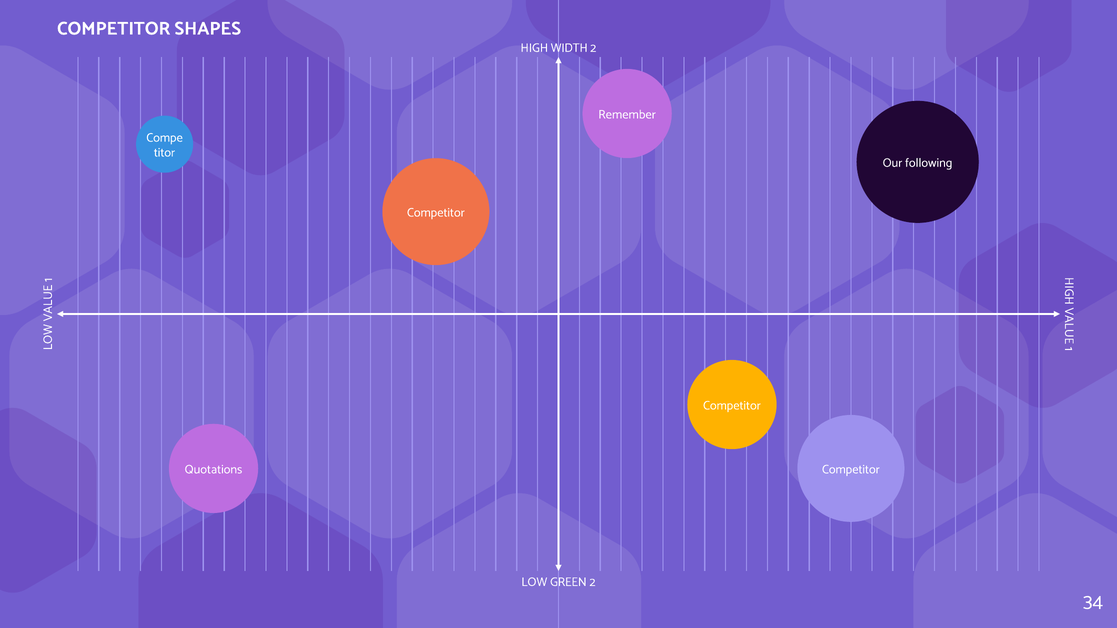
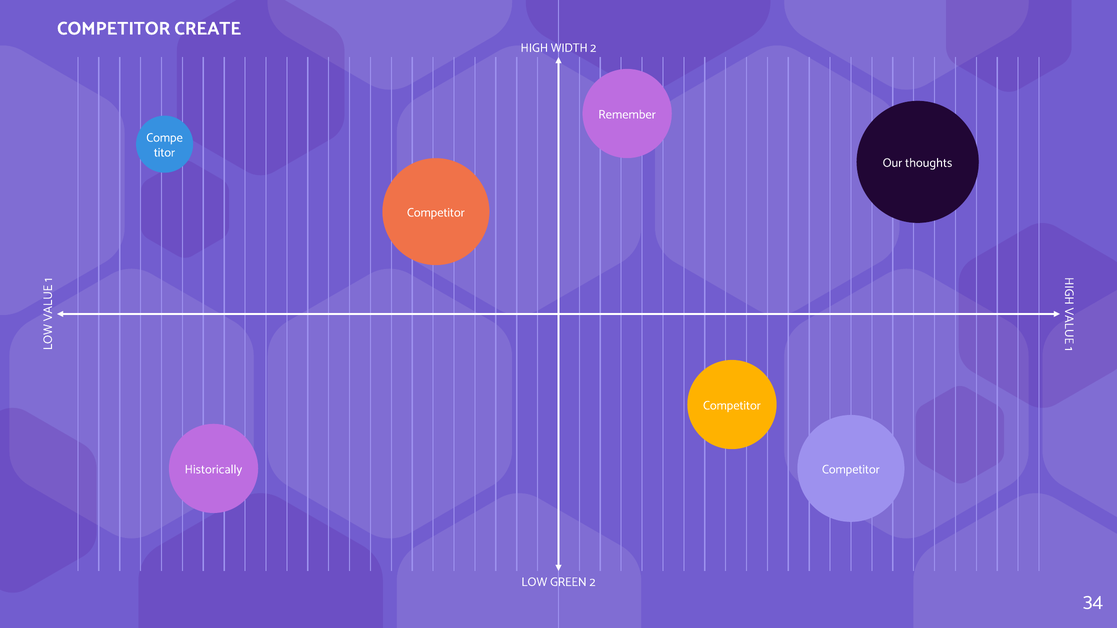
SHAPES: SHAPES -> CREATE (208, 28)
following: following -> thoughts (929, 163)
Quotations: Quotations -> Historically (213, 470)
